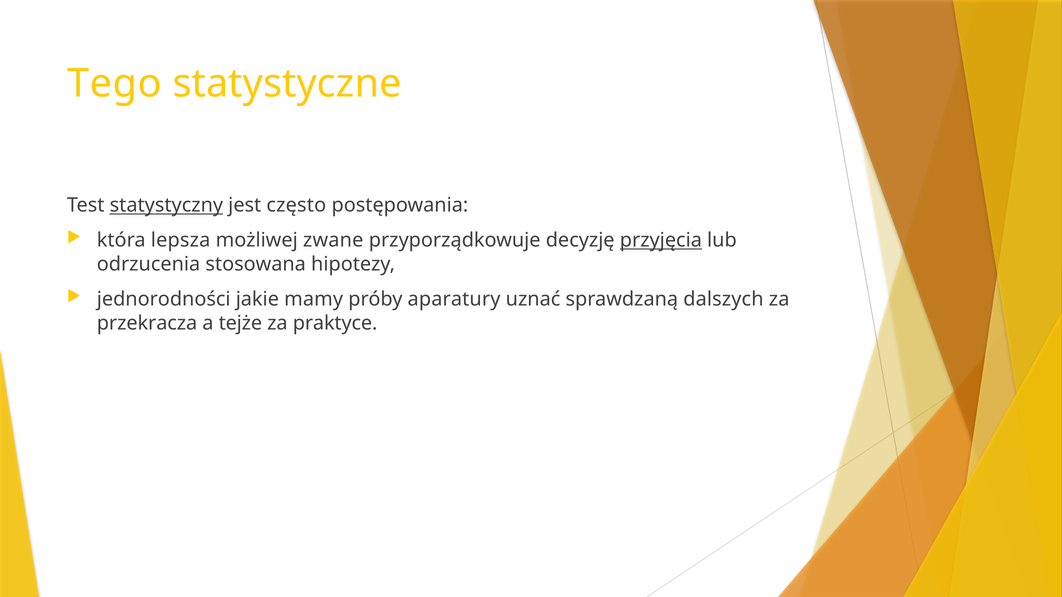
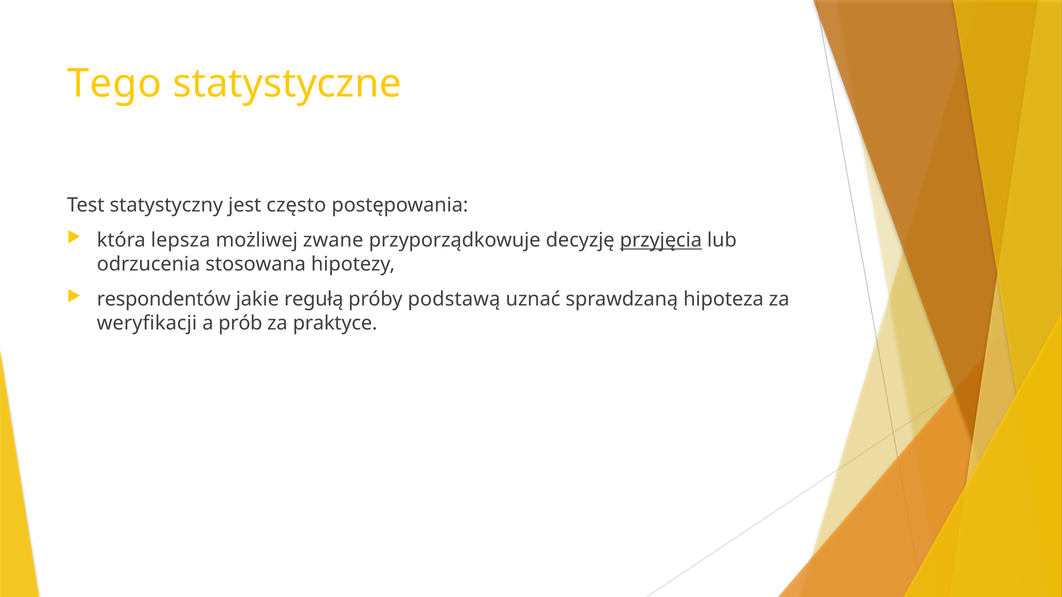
statystyczny underline: present -> none (166, 206)
jednorodności: jednorodności -> respondentów (164, 299)
mamy: mamy -> regułą (314, 299)
aparatury: aparatury -> podstawą (454, 299)
dalszych: dalszych -> hipoteza (724, 299)
przekracza: przekracza -> weryfikacji (147, 323)
tejże: tejże -> prób (240, 323)
